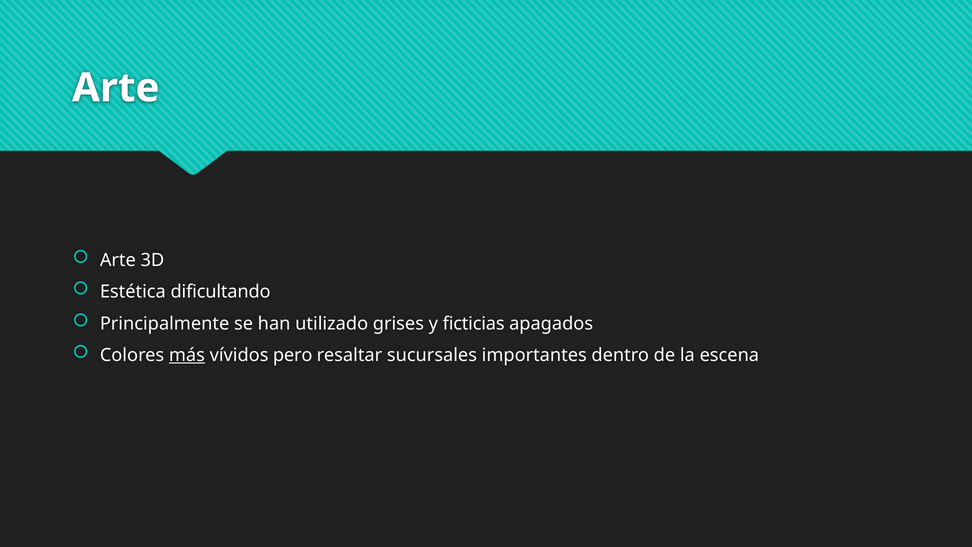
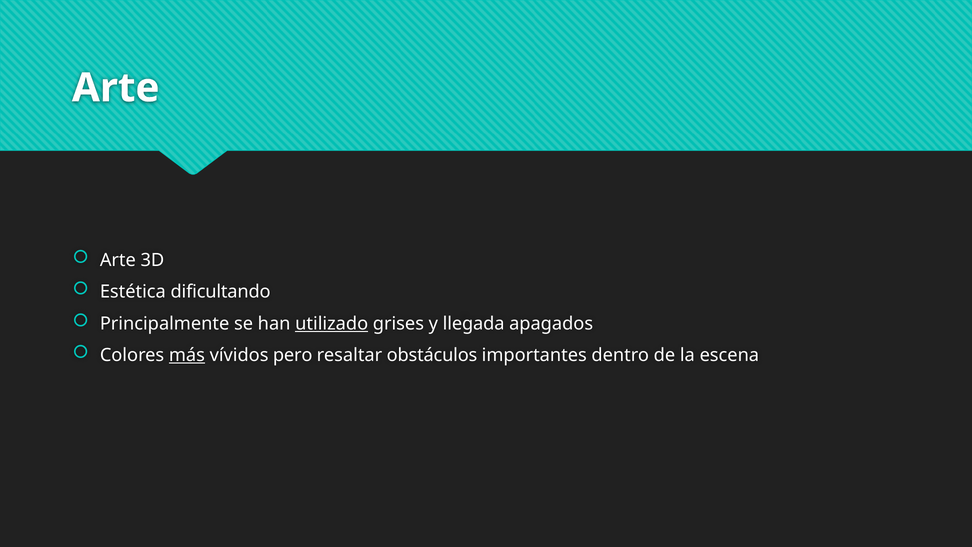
utilizado underline: none -> present (332, 323)
ficticias: ficticias -> llegada (474, 323)
sucursales: sucursales -> obstáculos (432, 355)
